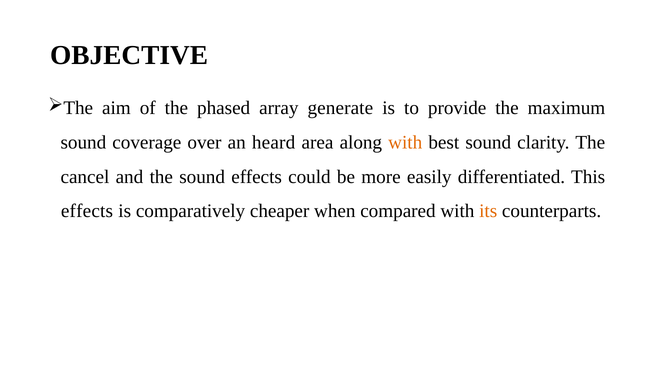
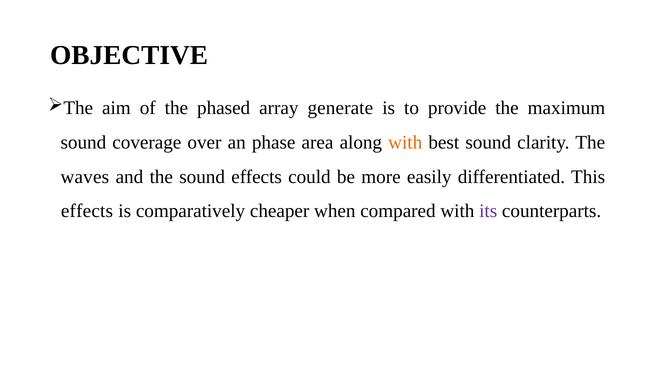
heard: heard -> phase (274, 143)
cancel: cancel -> waves (85, 177)
its colour: orange -> purple (488, 211)
